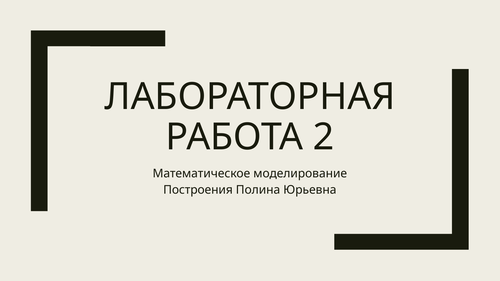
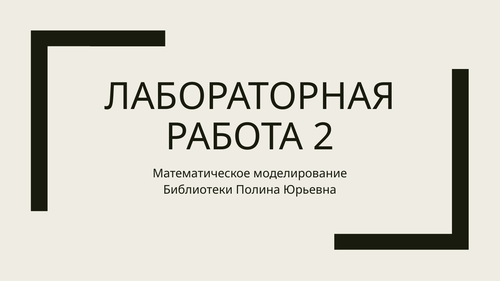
Построения: Построения -> Библиотеки (198, 190)
